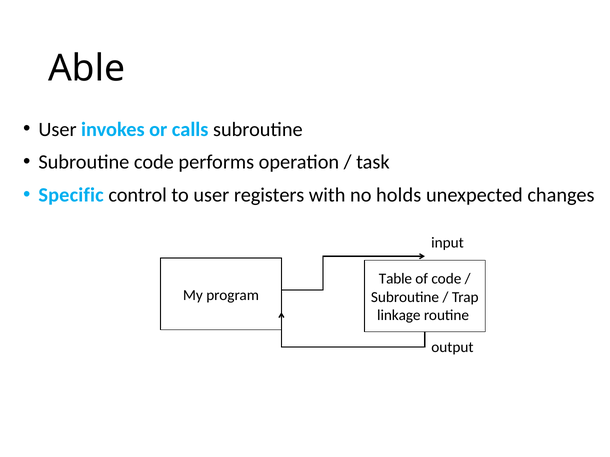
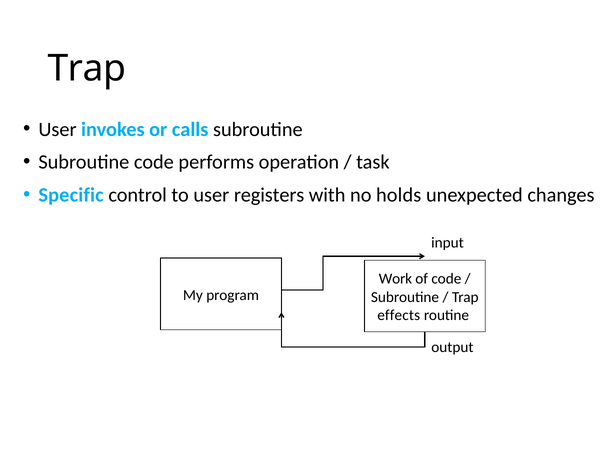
Able: Able -> Trap (87, 68)
Table: Table -> Work (395, 279)
linkage: linkage -> effects (399, 316)
